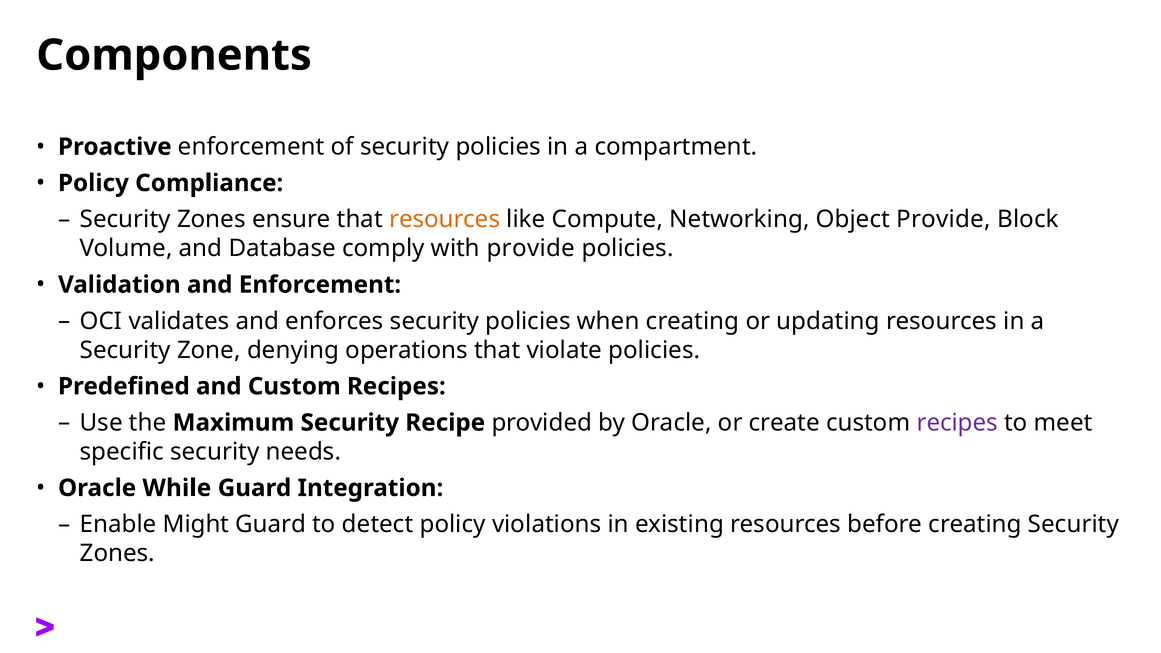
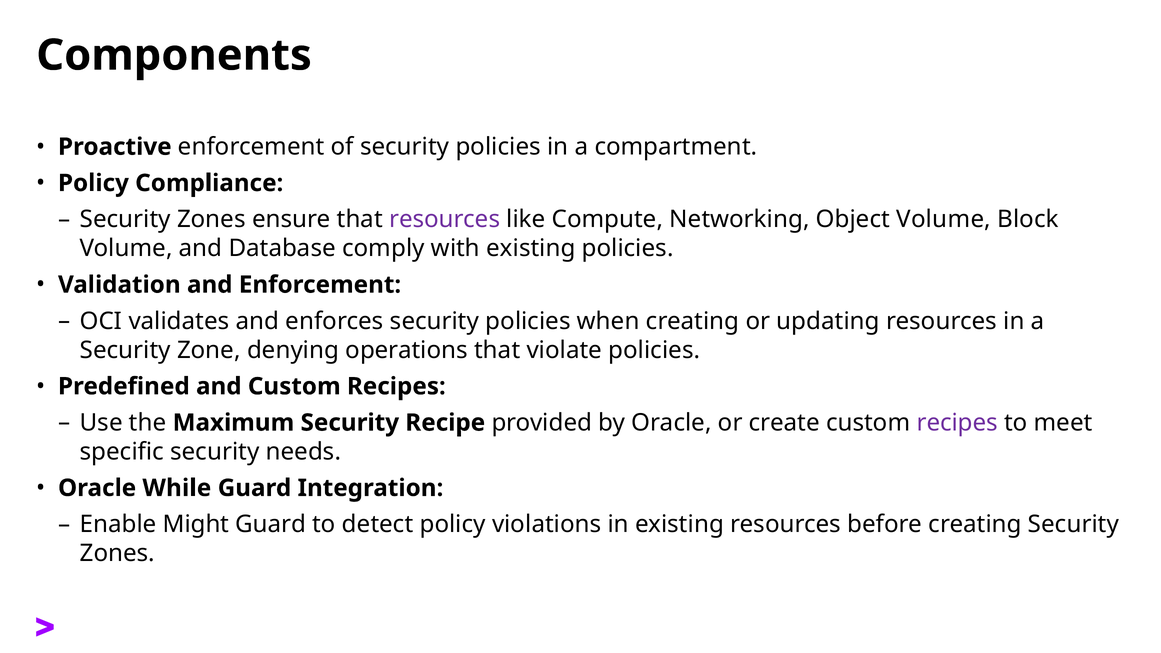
resources colour: orange -> purple (445, 219)
Object Provide: Provide -> Volume (944, 219)
with provide: provide -> existing (531, 248)
